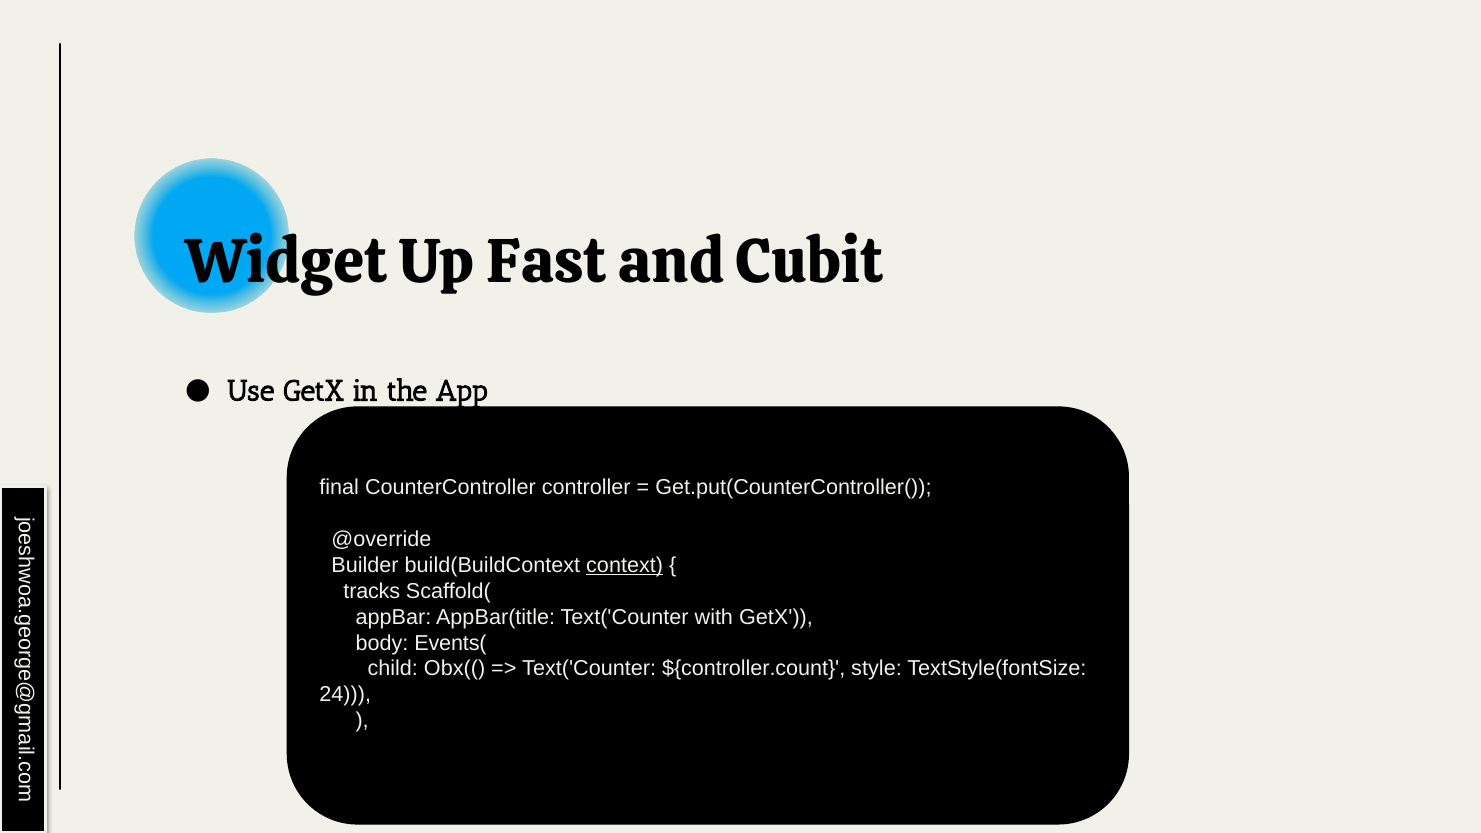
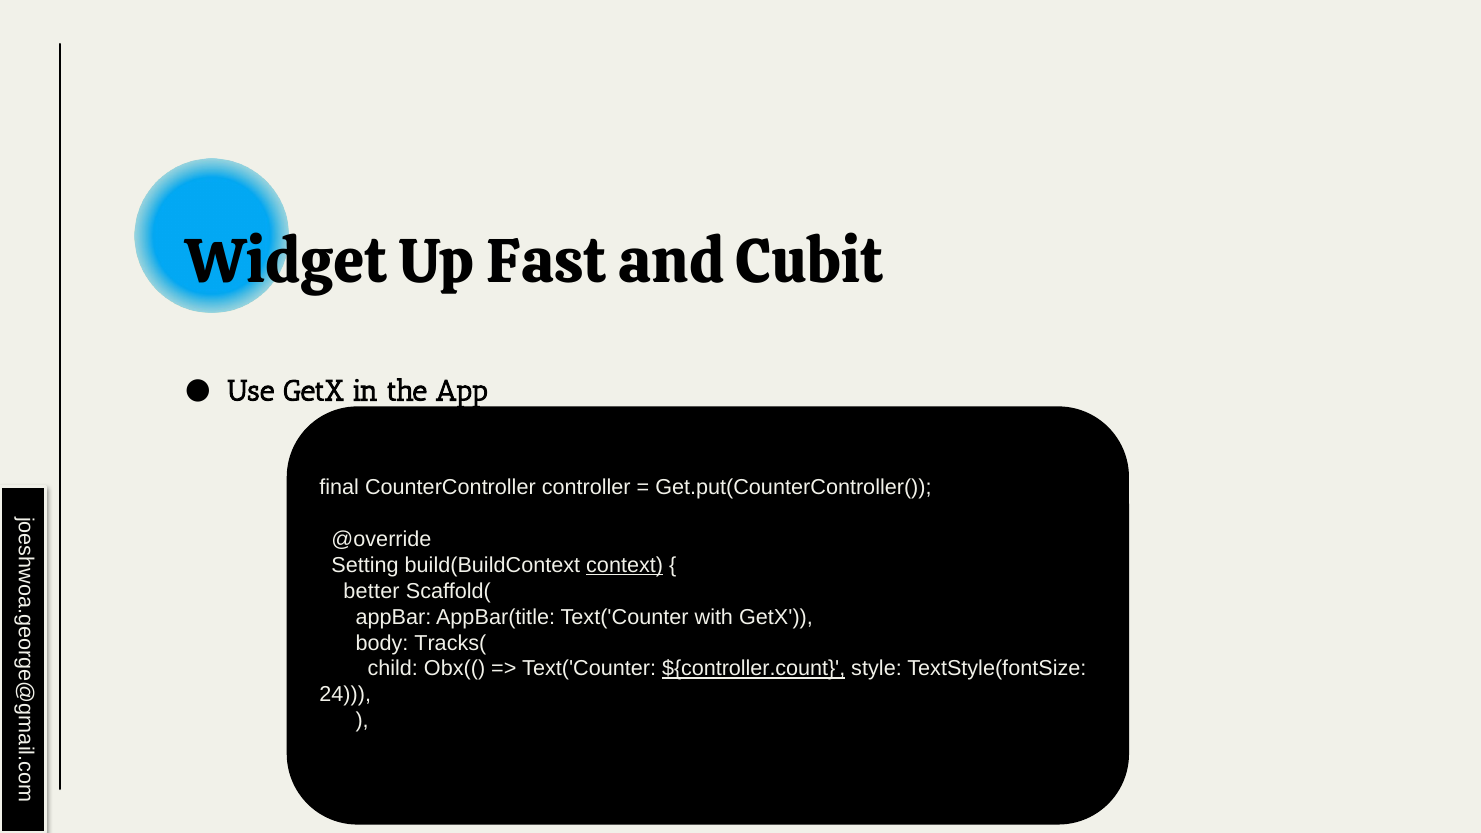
Builder: Builder -> Setting (365, 565)
tracks: tracks -> better (372, 591)
Events(: Events( -> Tracks( (450, 643)
${controller.count underline: none -> present (754, 669)
